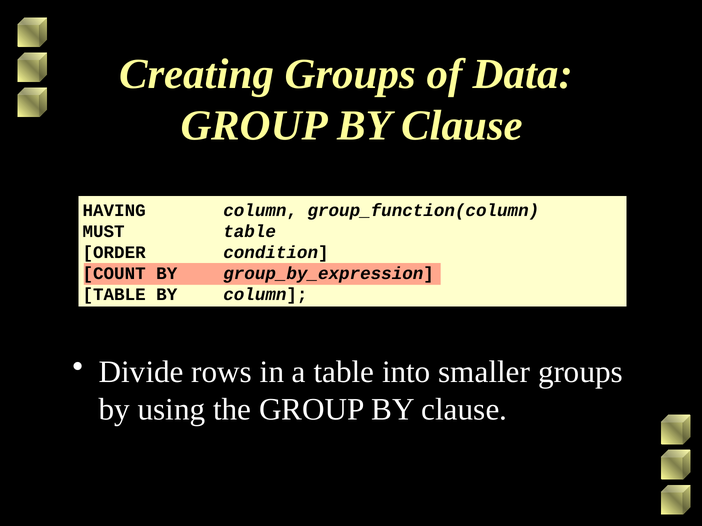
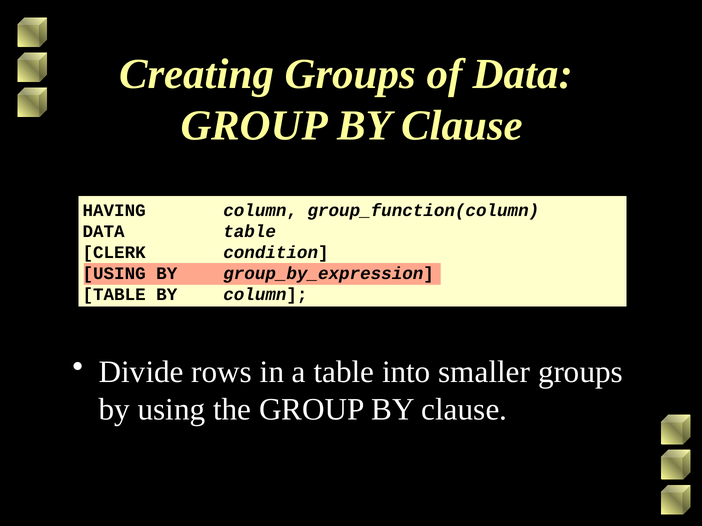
MUST: MUST -> DATA (104, 232)
ORDER: ORDER -> CLERK (114, 253)
COUNT: COUNT -> USING (114, 274)
